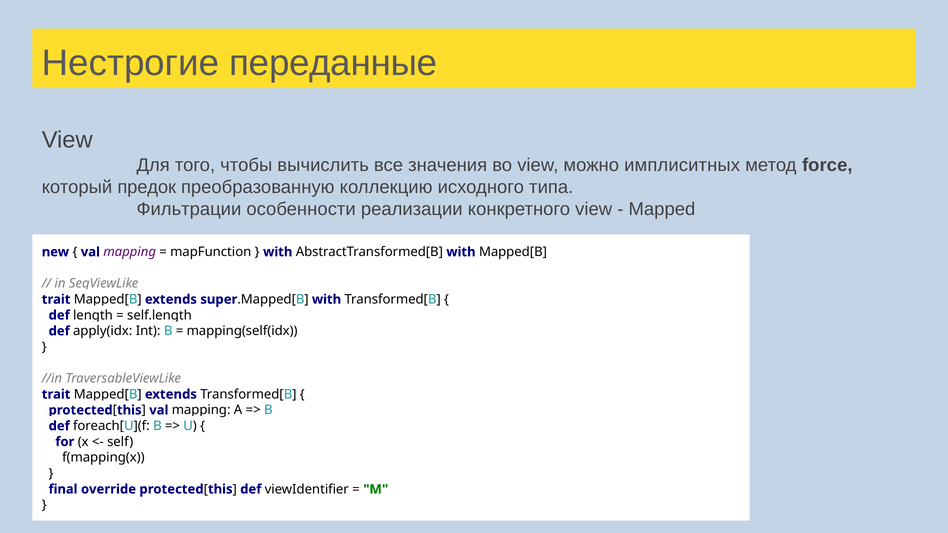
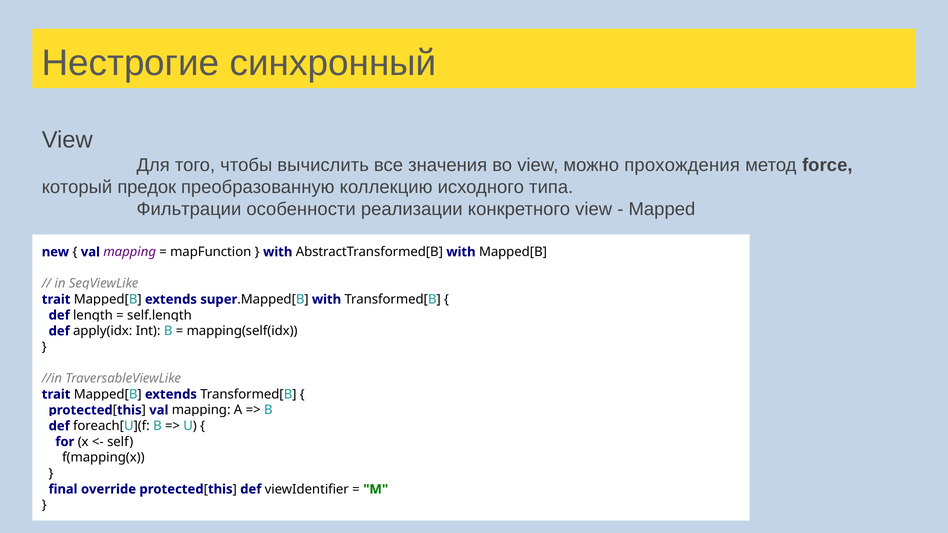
переданные: переданные -> синхронный (333, 63)
имплиситных: имплиситных -> прохождения (682, 165)
